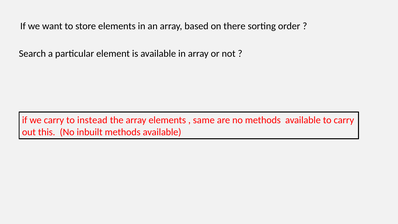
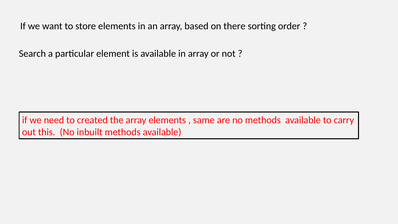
we carry: carry -> need (54, 120)
instead: instead -> created (92, 120)
